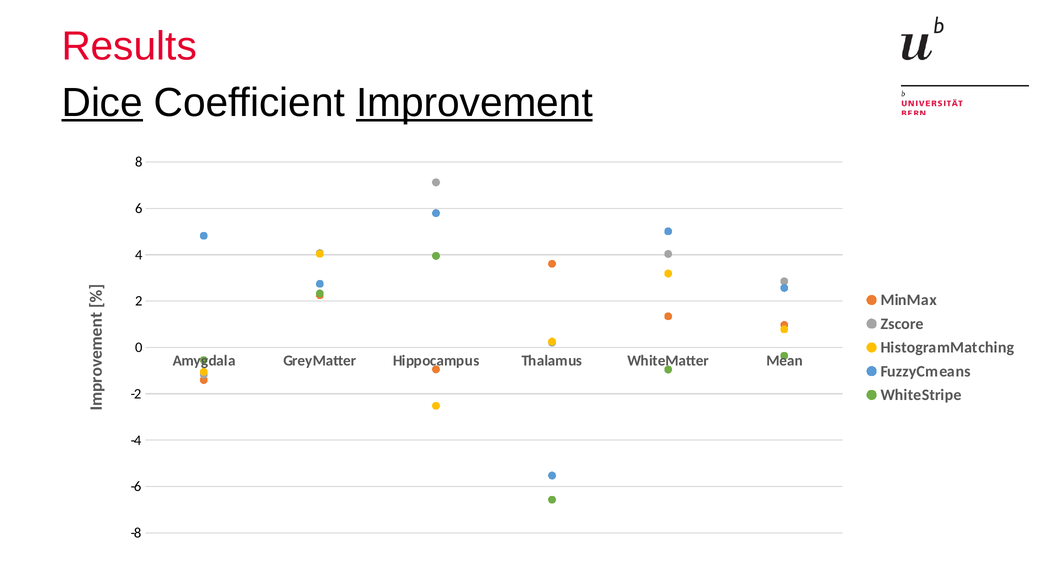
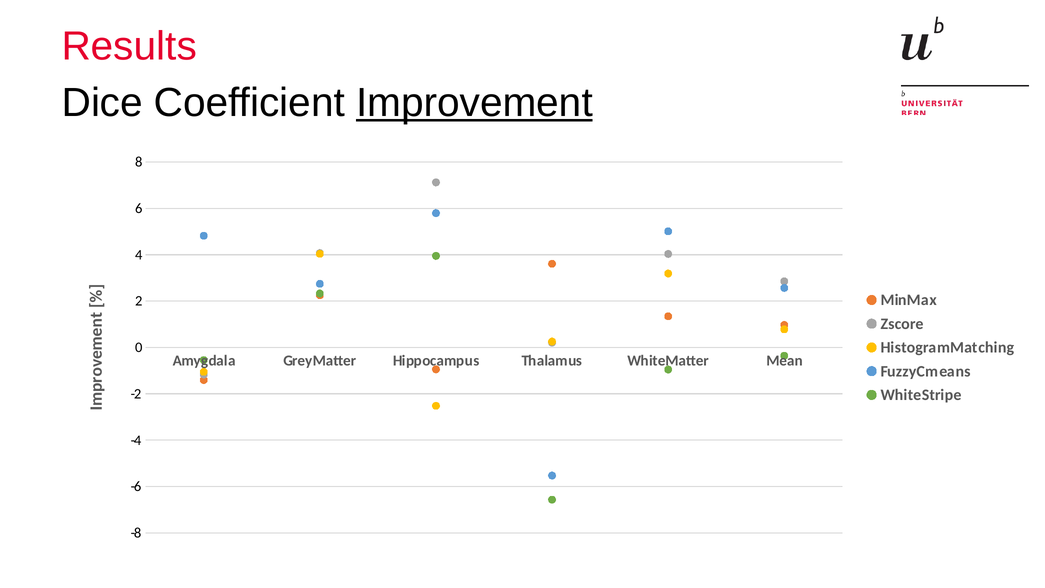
Dice underline: present -> none (102, 103)
